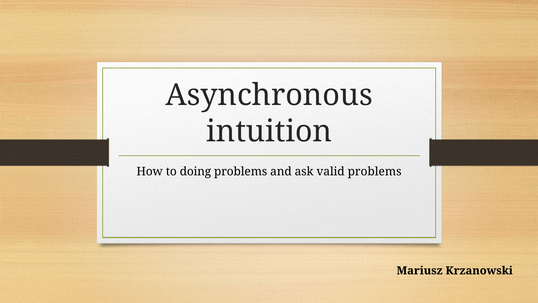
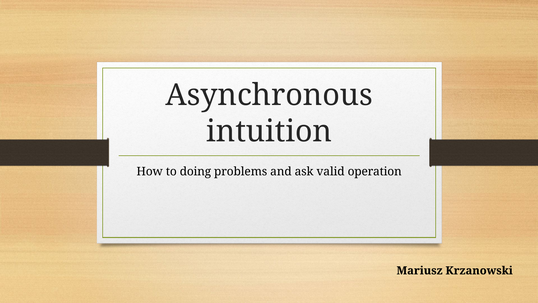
valid problems: problems -> operation (375, 171)
